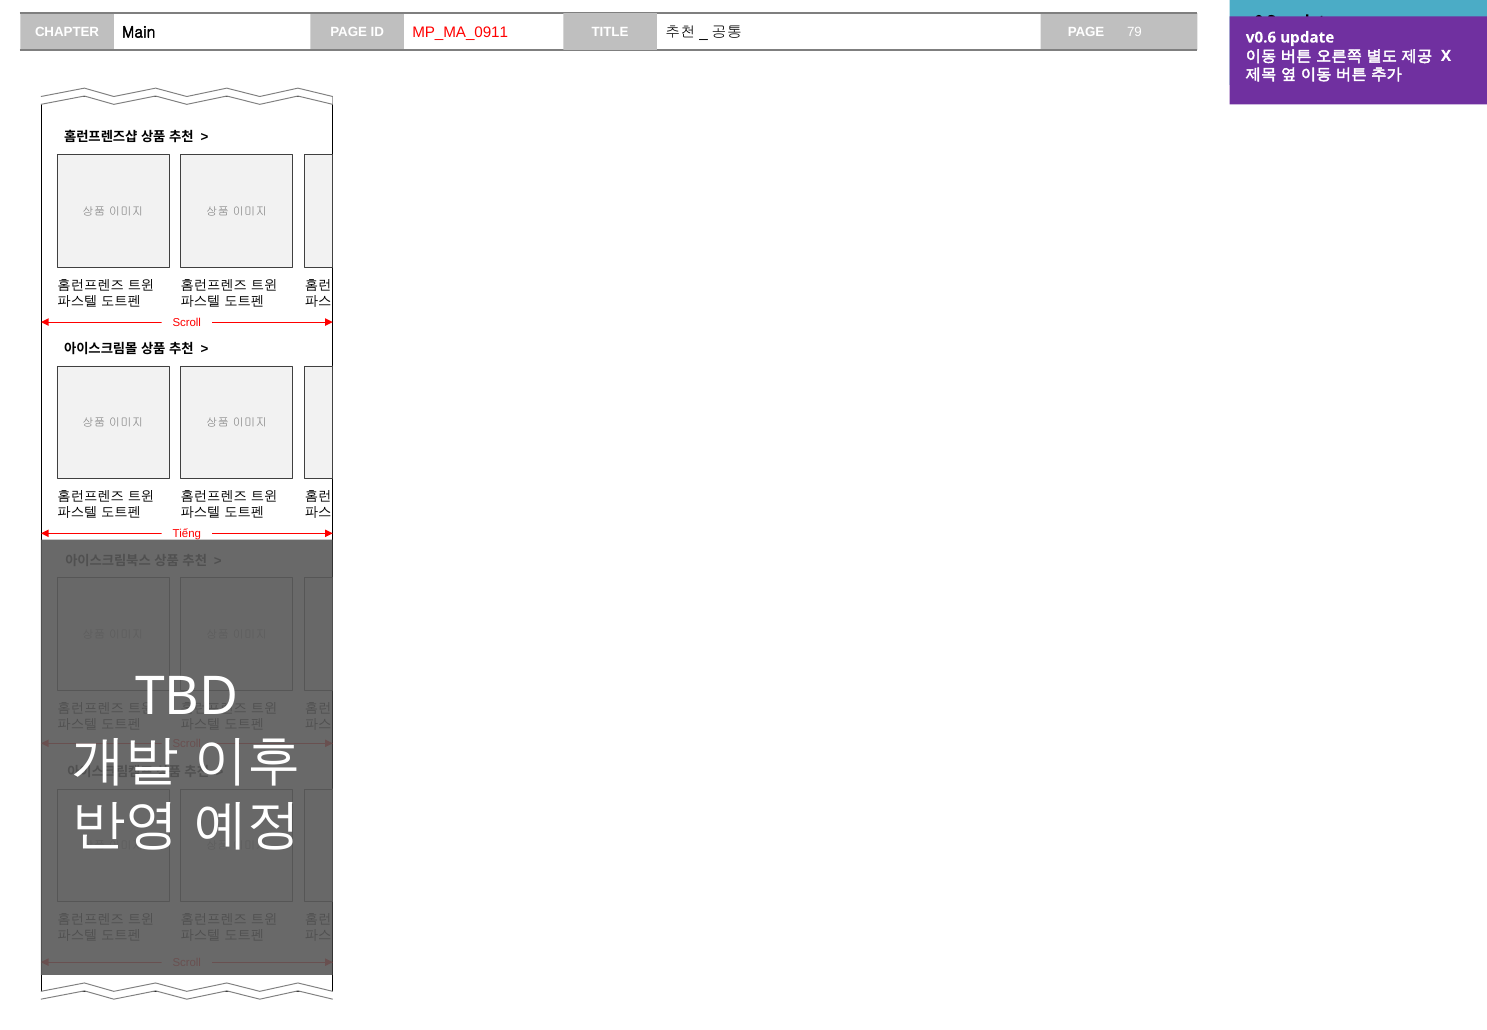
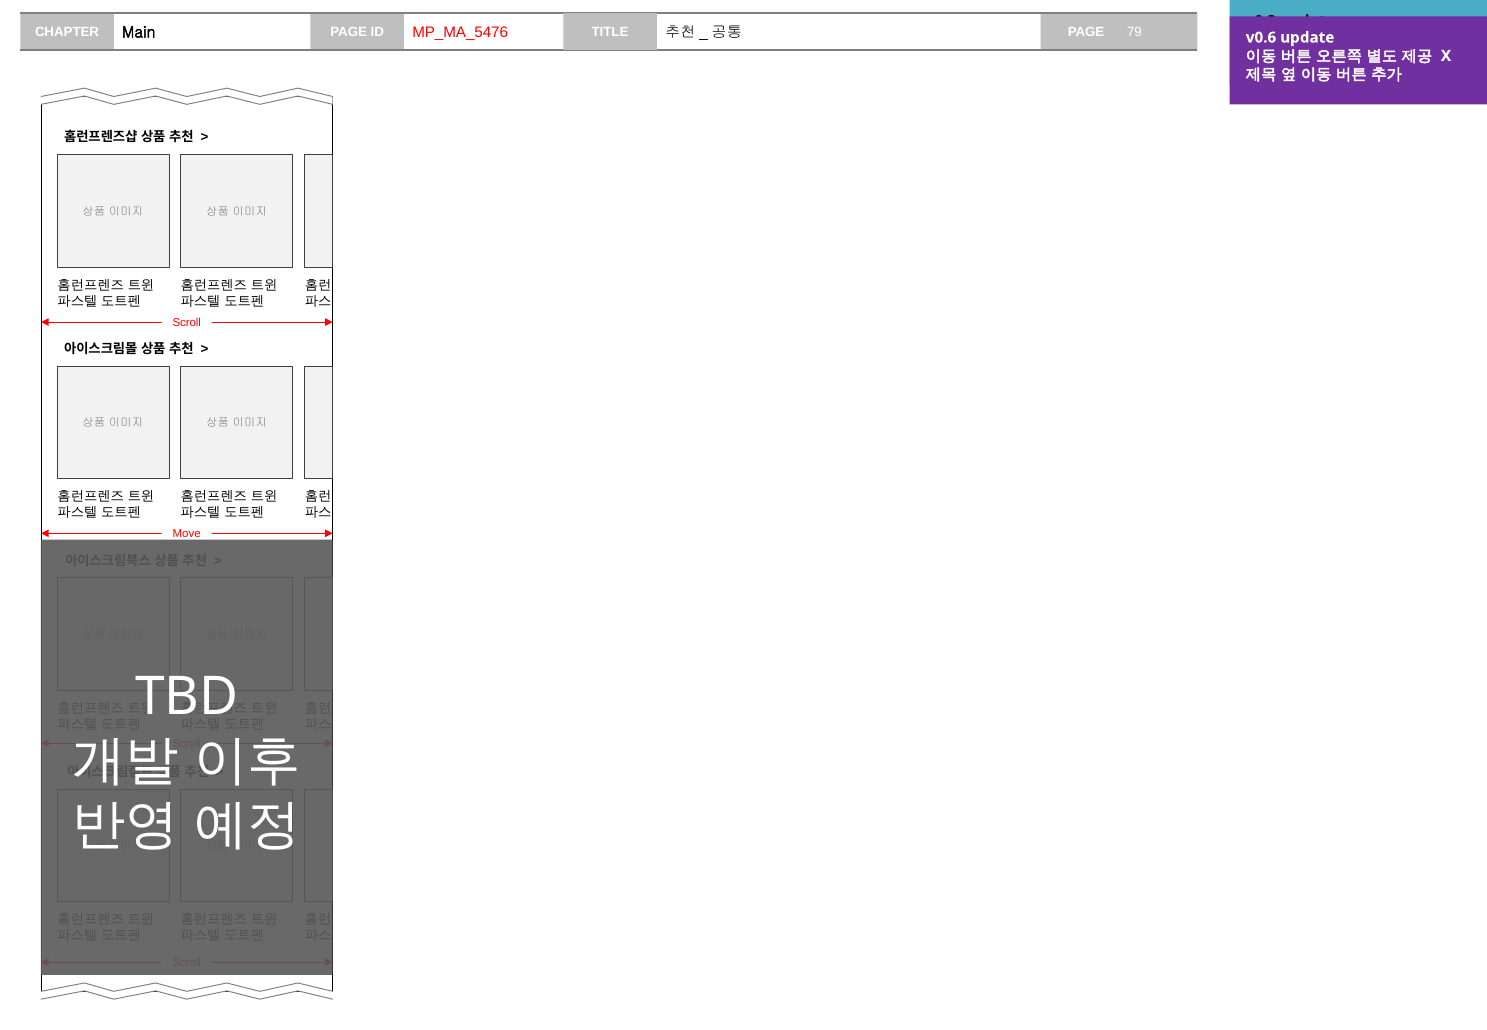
MP_MA_0911: MP_MA_0911 -> MP_MA_5476 (460, 33)
Tiếng: Tiếng -> Move (187, 534)
